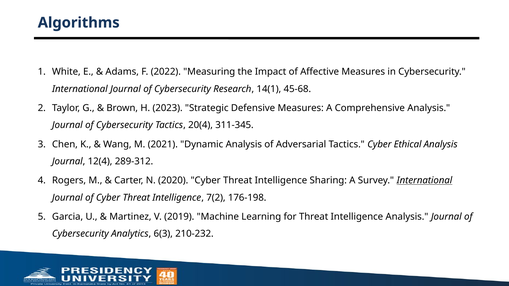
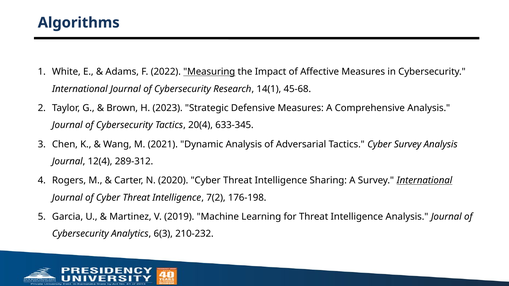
Measuring underline: none -> present (209, 72)
311-345: 311-345 -> 633-345 (234, 125)
Cyber Ethical: Ethical -> Survey (408, 144)
